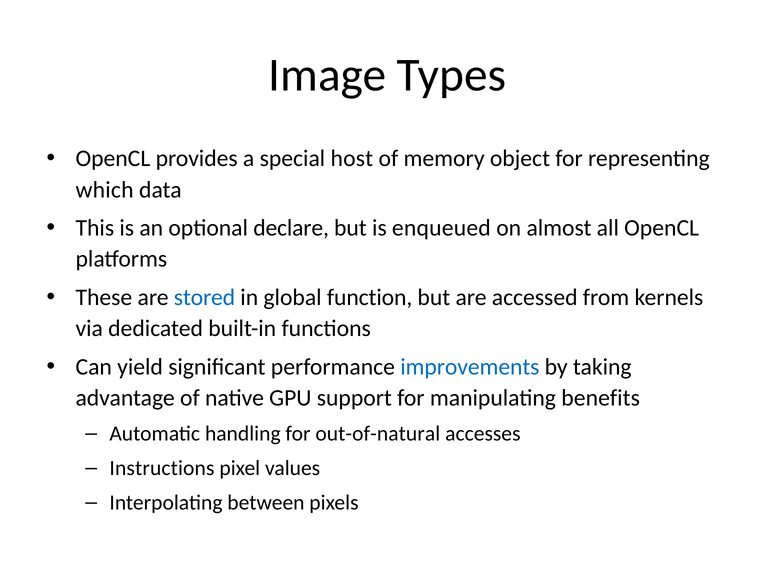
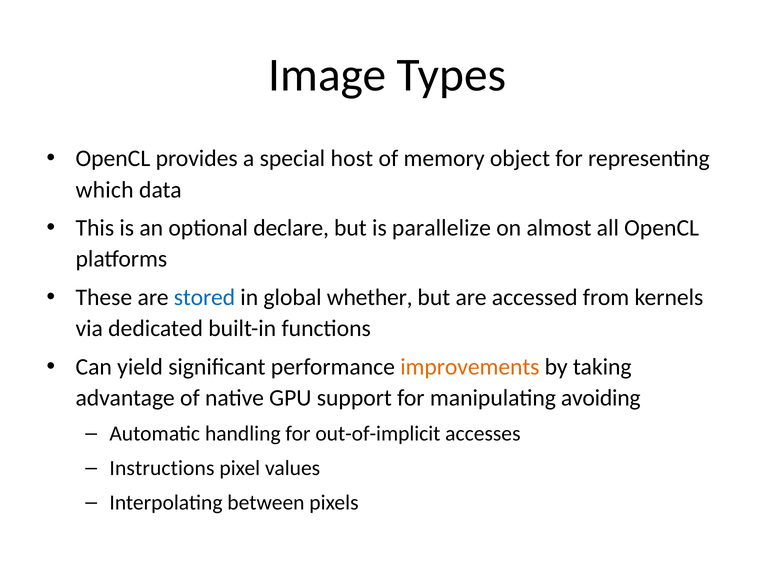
enqueued: enqueued -> parallelize (441, 228)
function: function -> whether (370, 297)
improvements colour: blue -> orange (470, 366)
benefits: benefits -> avoiding (601, 398)
out-of-natural: out-of-natural -> out-of-implicit (378, 433)
